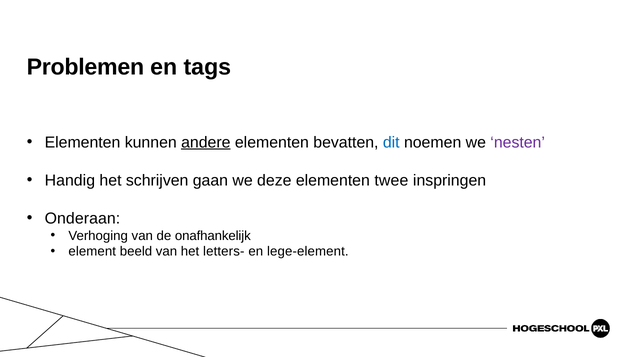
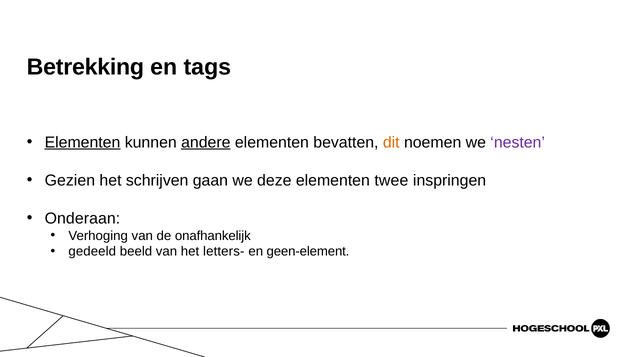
Problemen: Problemen -> Betrekking (85, 67)
Elementen underline: none -> present (83, 142)
dit colour: blue -> orange (391, 142)
Handig: Handig -> Gezien (70, 180)
element: element -> gedeeld (92, 251)
lege-element: lege-element -> geen-element (308, 251)
